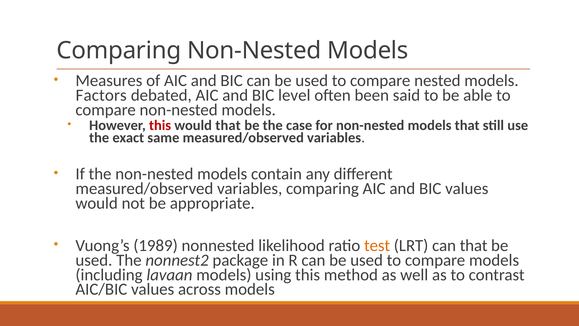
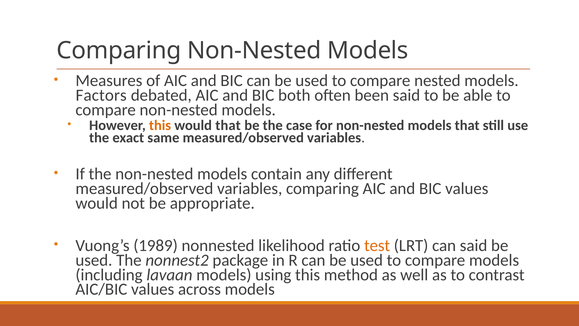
level: level -> both (294, 95)
this colour: red -> orange (160, 125)
can that: that -> said (474, 245)
